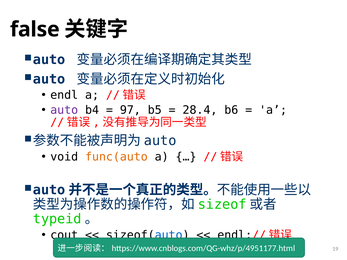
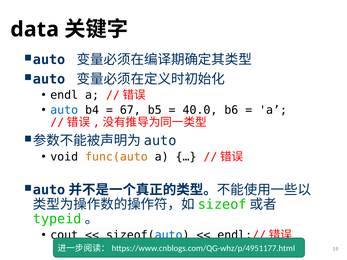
false: false -> data (35, 29)
auto colour: purple -> blue (64, 110)
97: 97 -> 67 (130, 110)
28.4: 28.4 -> 40.0 (200, 110)
